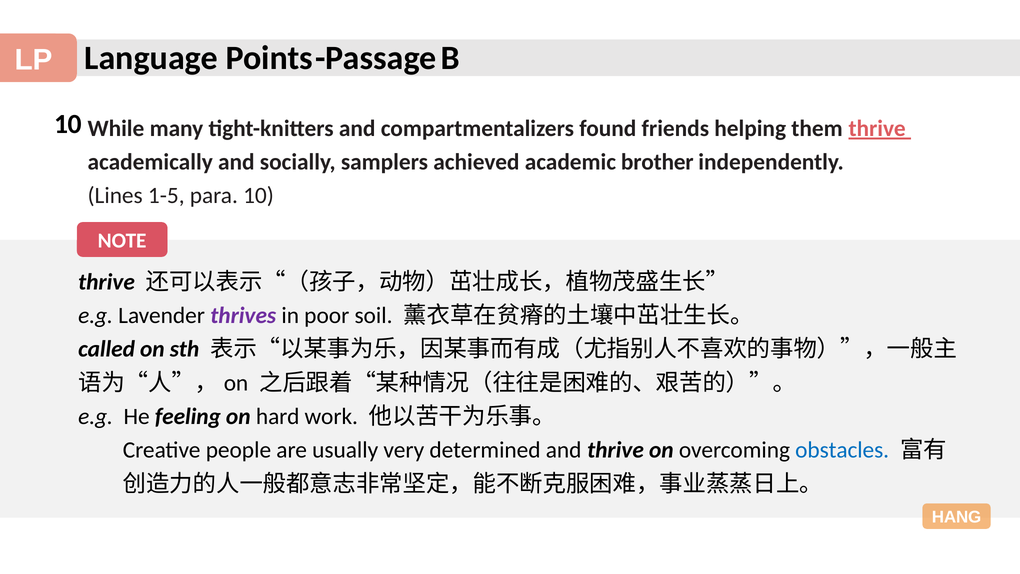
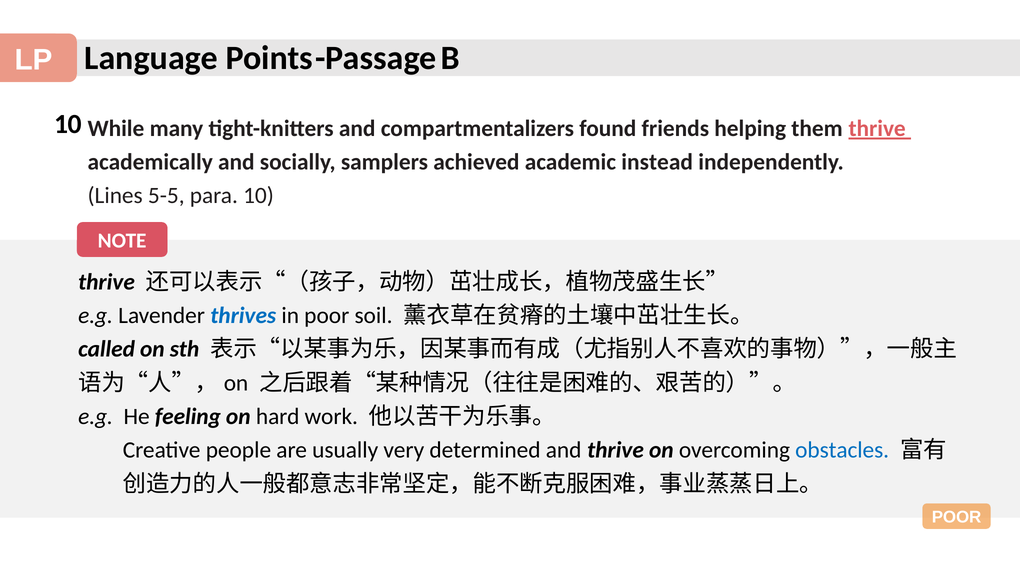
brother: brother -> instead (657, 162)
1-5: 1-5 -> 5-5 (166, 196)
thrives colour: purple -> blue (243, 315)
HANG: HANG -> POOR (957, 517)
